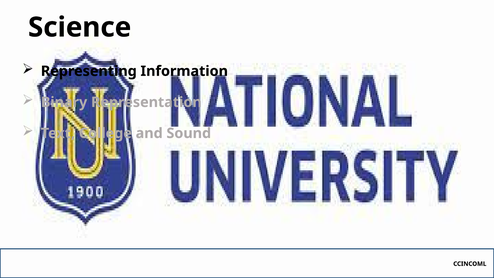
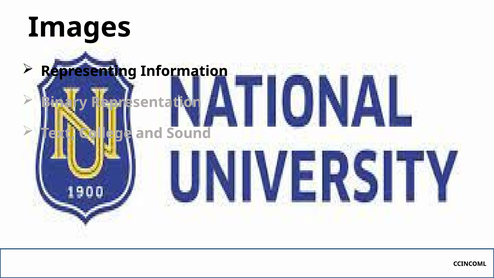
Science: Science -> Images (80, 27)
